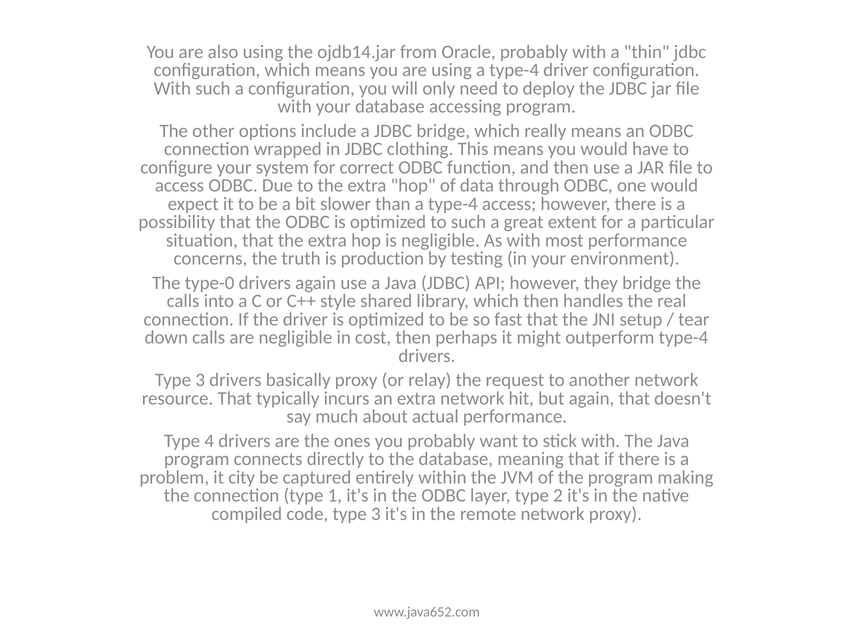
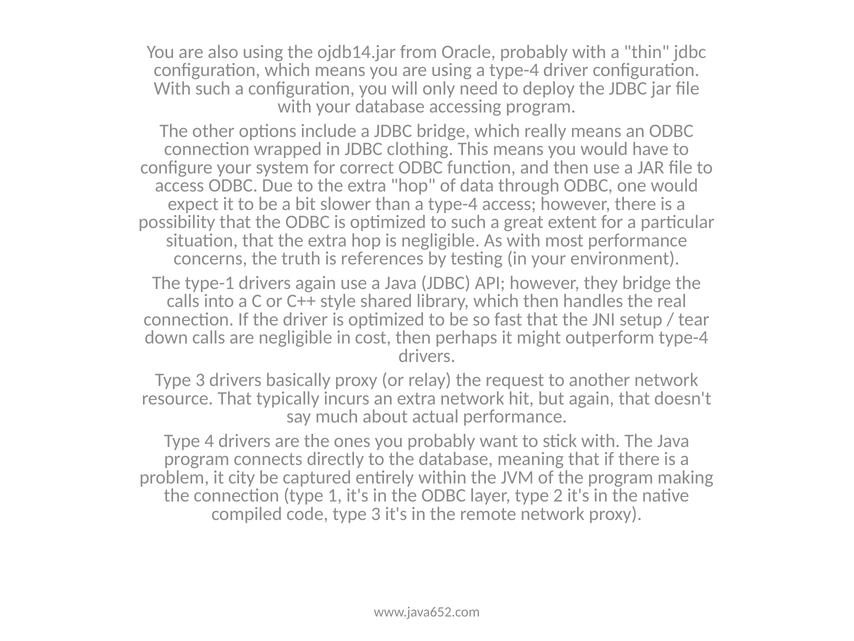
production: production -> references (382, 258)
type-0: type-0 -> type-1 (210, 283)
